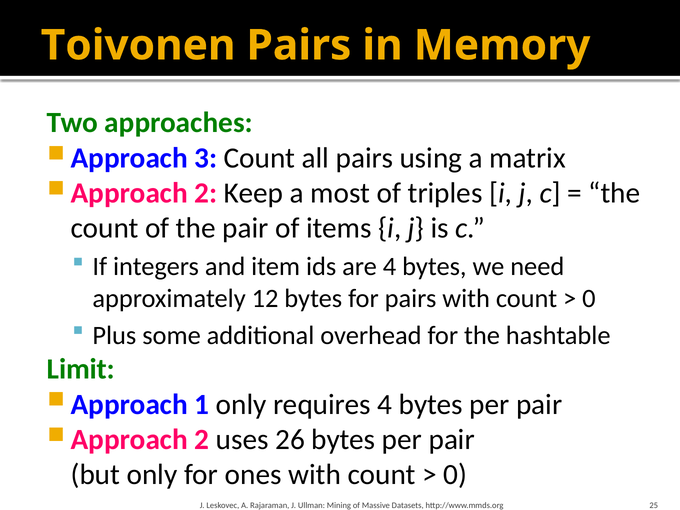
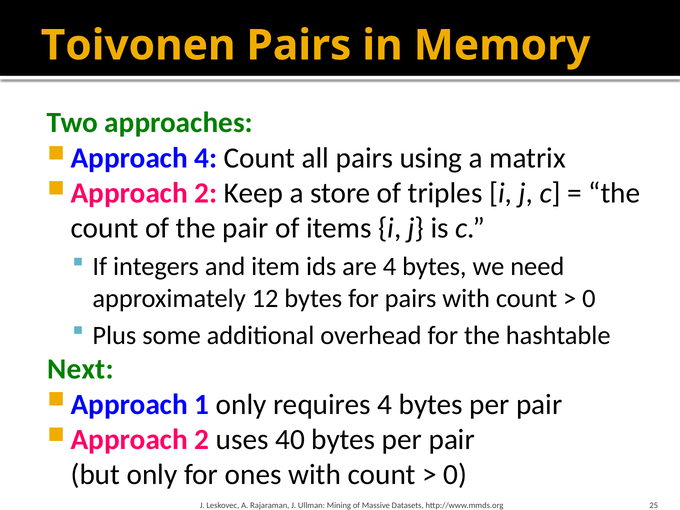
3: 3 -> 4 (206, 158)
most: most -> store (340, 193)
Limit: Limit -> Next (80, 369)
26: 26 -> 40 (290, 440)
